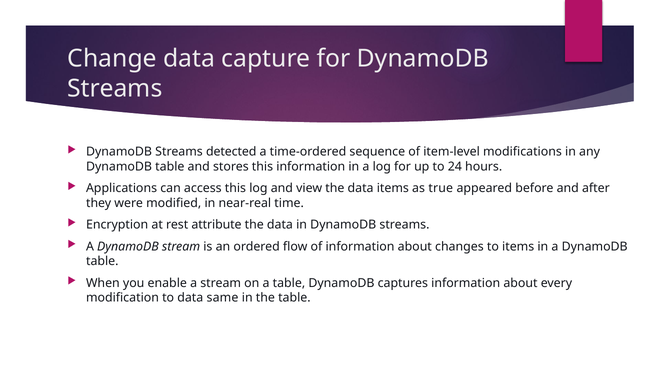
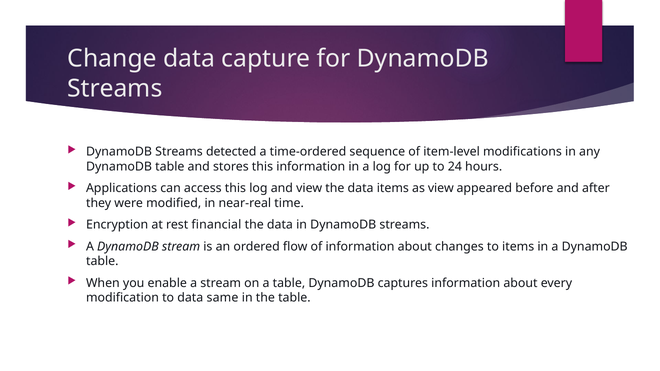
as true: true -> view (441, 188)
attribute: attribute -> financial (216, 225)
